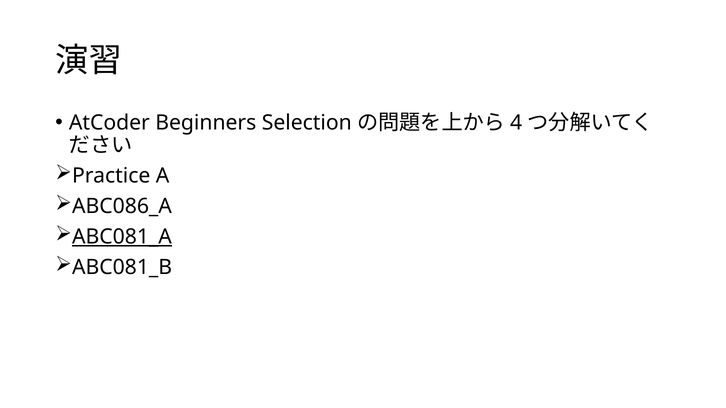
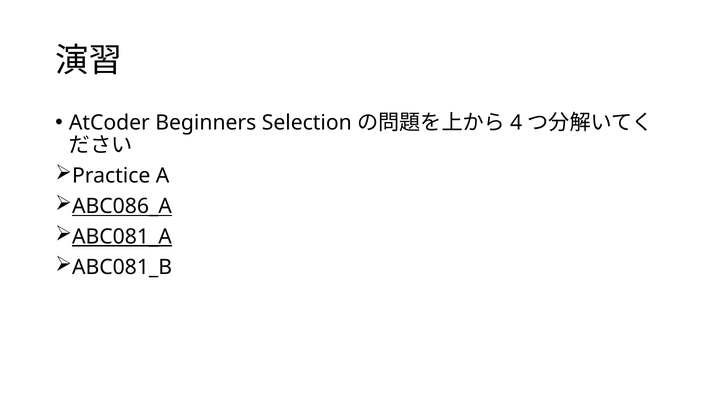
ABC086_A underline: none -> present (122, 206)
